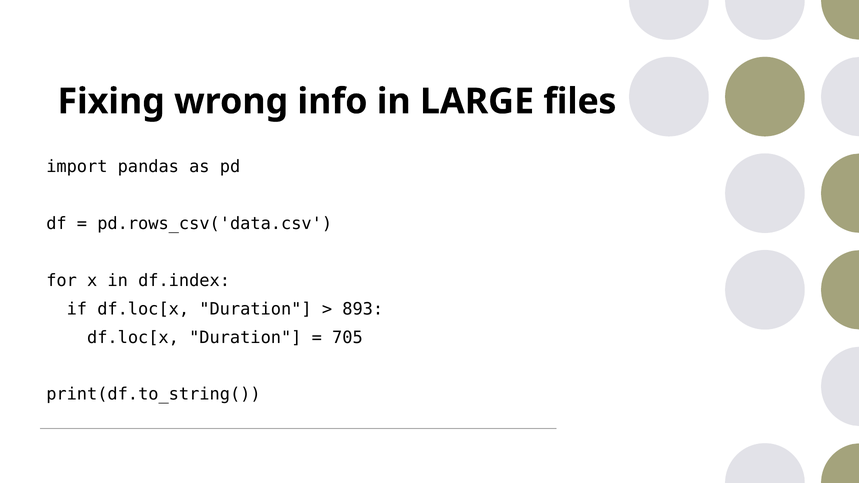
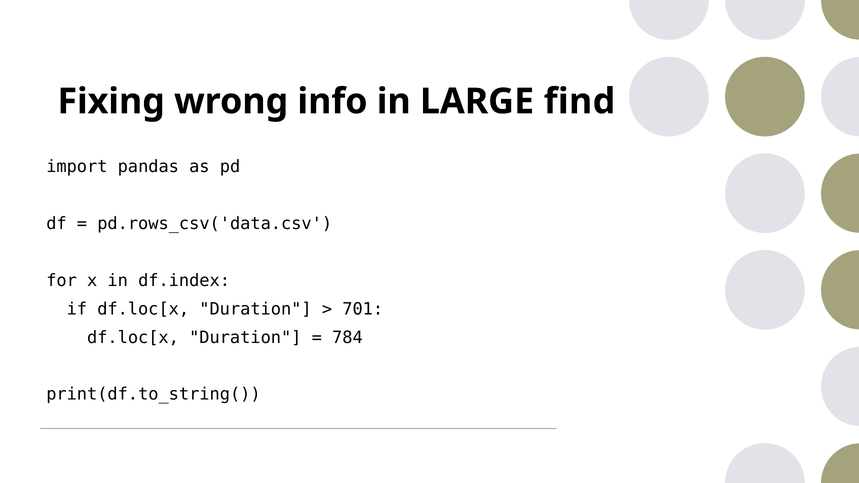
files: files -> find (579, 101)
893: 893 -> 701 (363, 309)
705: 705 -> 784 (347, 338)
